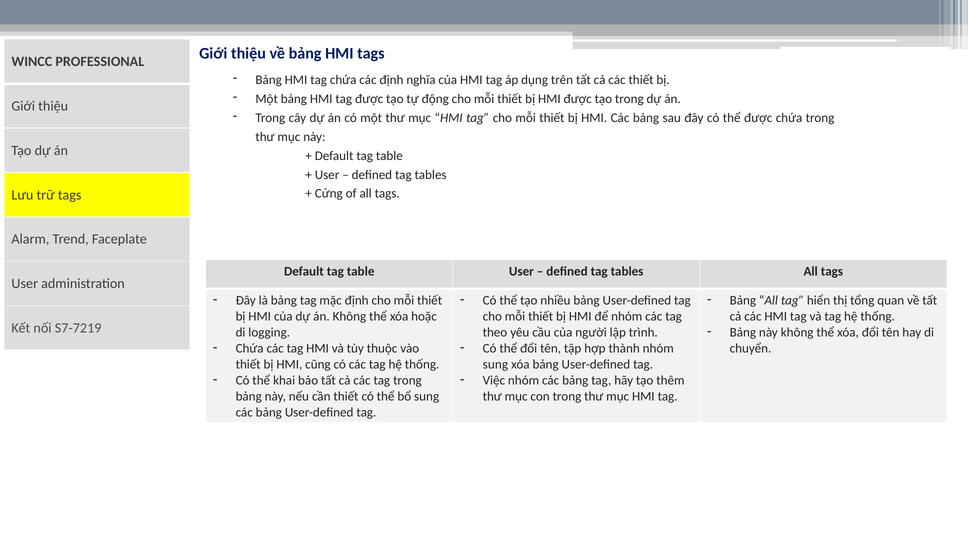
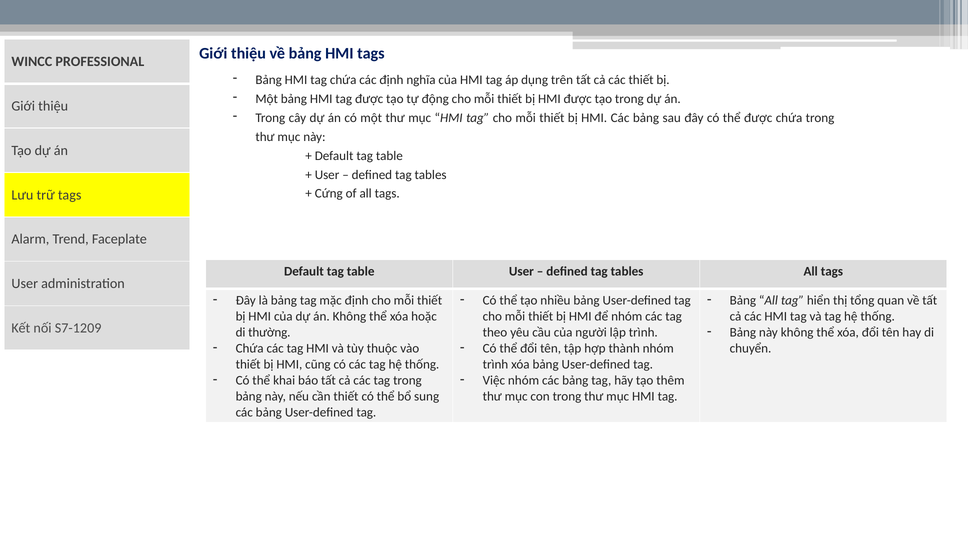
S7-7219: S7-7219 -> S7-1209 (78, 328)
logging: logging -> thường (269, 332)
sung: sung -> trình (495, 364)
